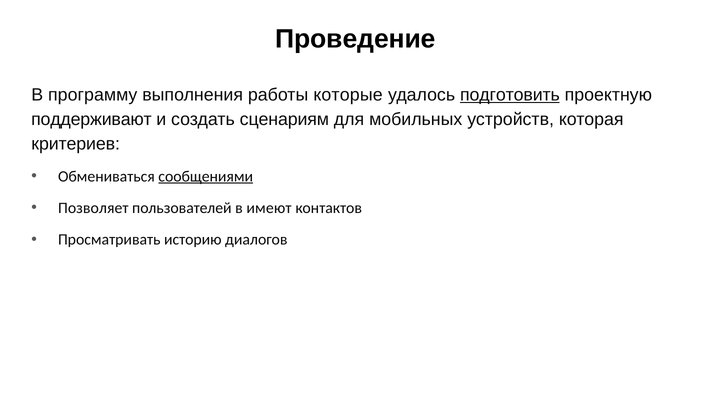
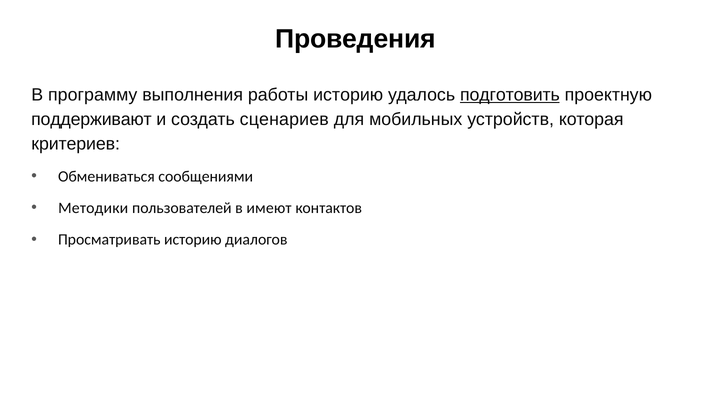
Проведение: Проведение -> Проведения (355, 39)
работы которые: которые -> историю (348, 95)
сценариям: сценариям -> сценариев (284, 119)
сообщениями underline: present -> none (206, 176)
Позволяет: Позволяет -> Методики (93, 208)
